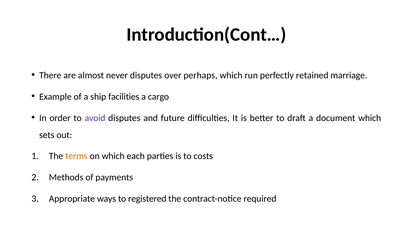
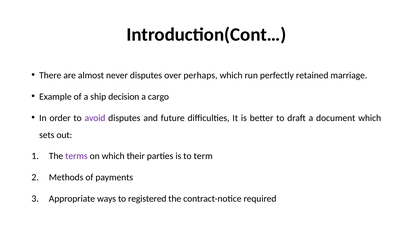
facilities: facilities -> decision (124, 97)
terms colour: orange -> purple (76, 156)
each: each -> their (136, 156)
costs: costs -> term (203, 156)
